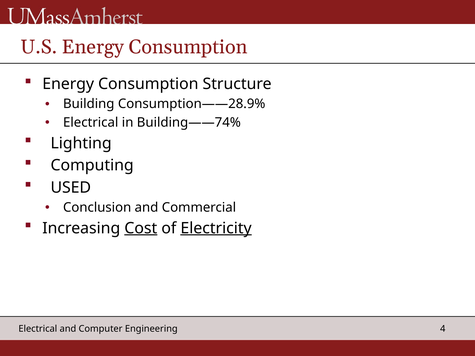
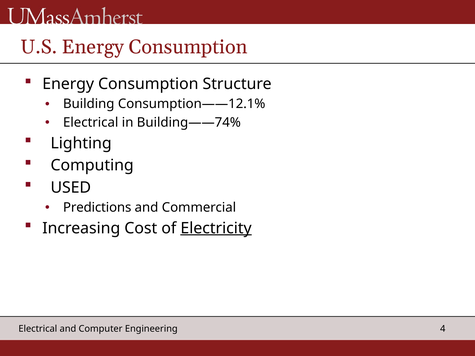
Consumption——28.9%: Consumption——28.9% -> Consumption——12.1% (192, 104)
Conclusion: Conclusion -> Predictions (97, 208)
Cost underline: present -> none (141, 228)
